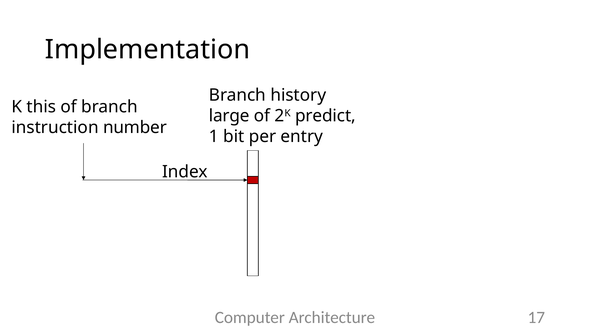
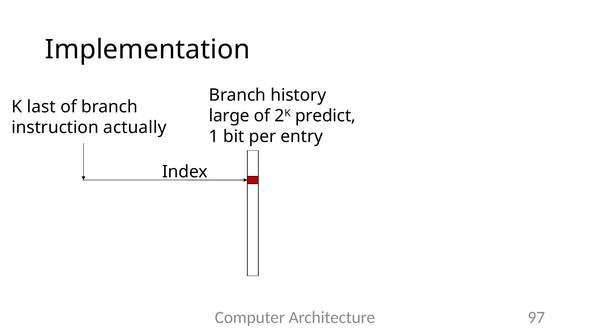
this: this -> last (41, 107)
number: number -> actually (135, 128)
17: 17 -> 97 (536, 317)
